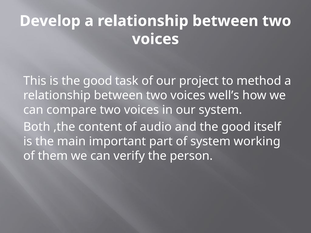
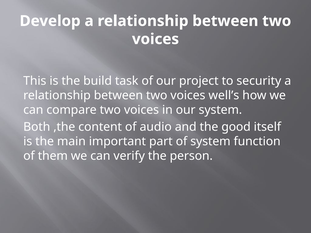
is the good: good -> build (98, 81)
method: method -> security (259, 81)
working: working -> function (257, 142)
